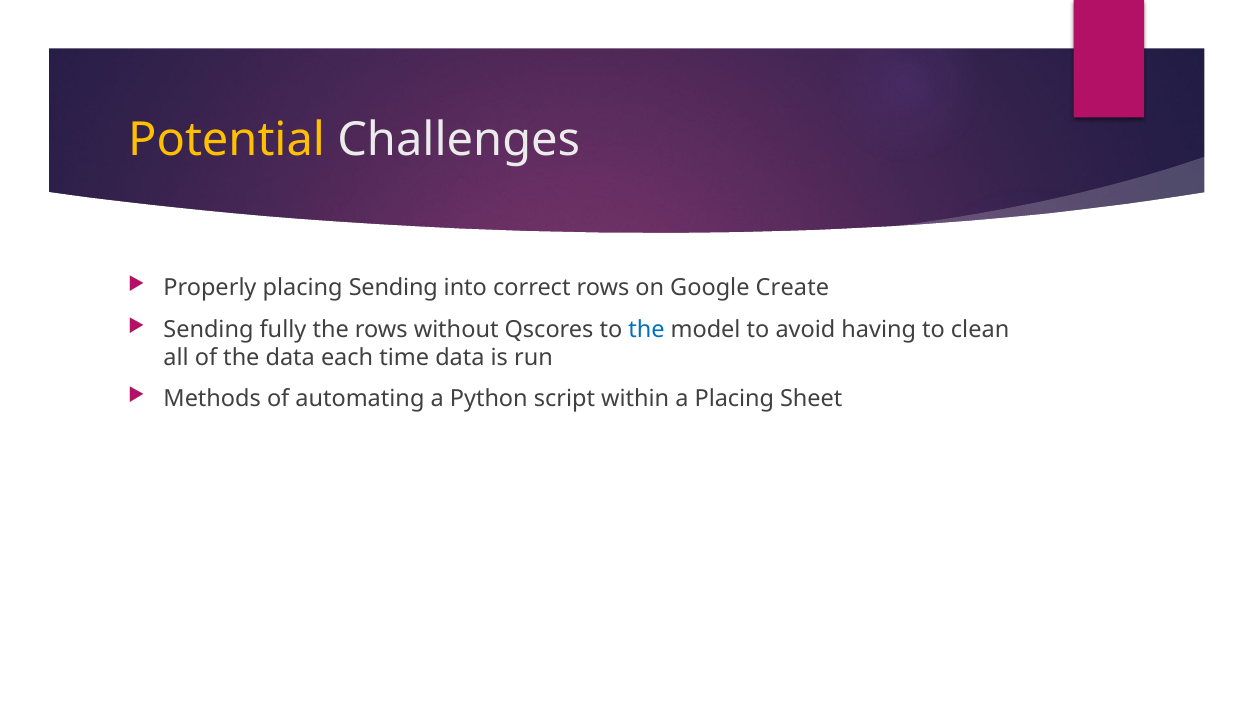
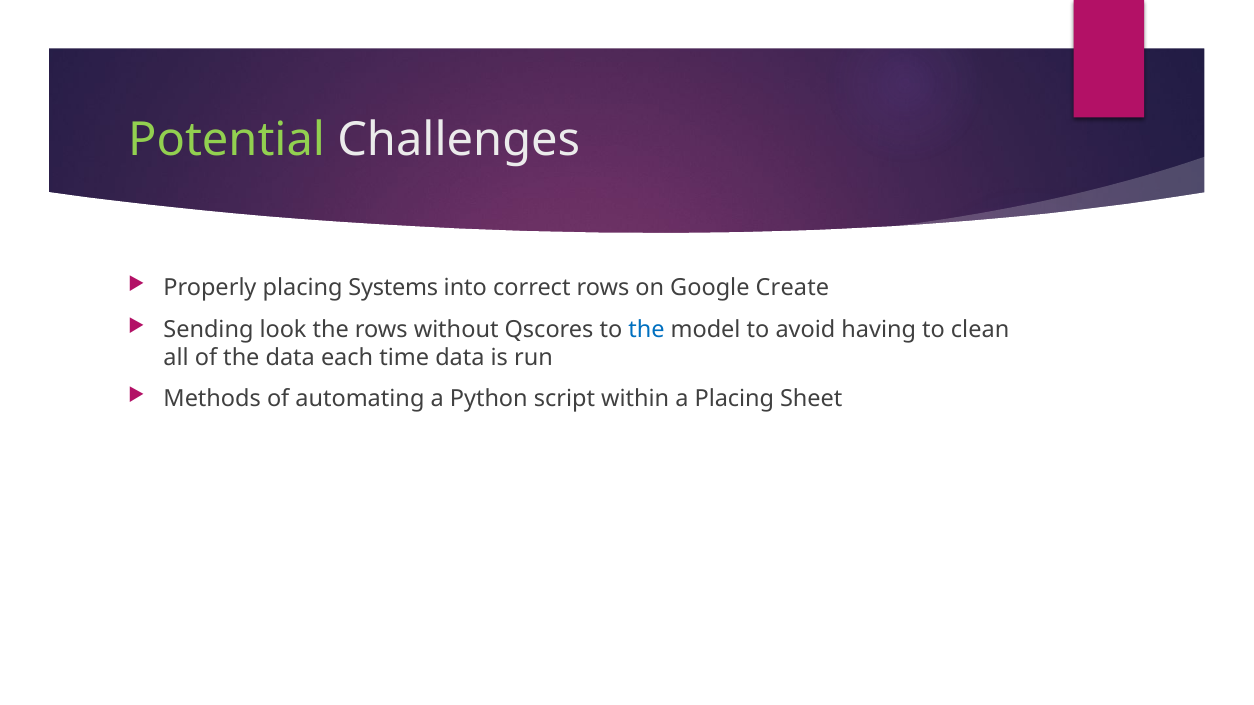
Potential colour: yellow -> light green (227, 140)
placing Sending: Sending -> Systems (393, 288)
fully: fully -> look (283, 330)
